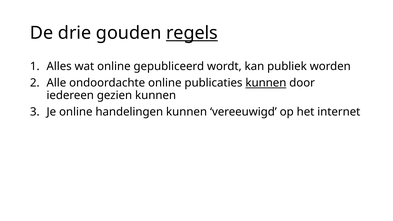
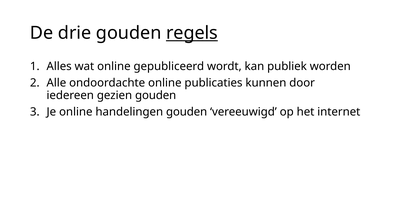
kunnen underline: present -> none (266, 83)
gezien kunnen: kunnen -> gouden (156, 95)
handelingen kunnen: kunnen -> gouden (187, 112)
